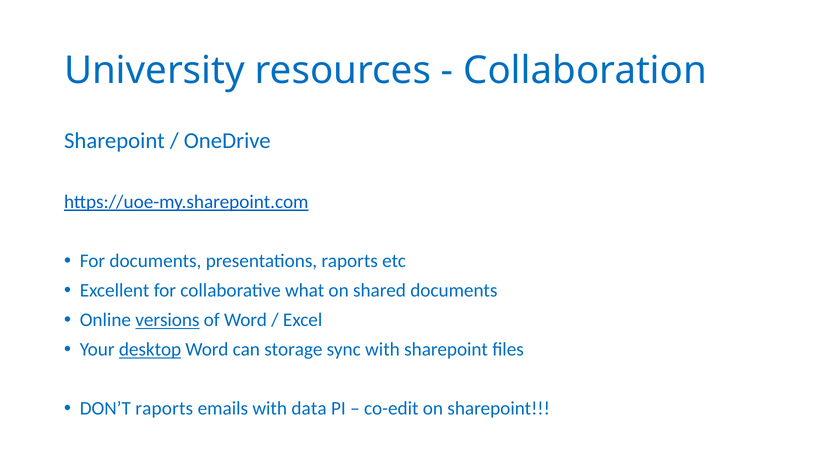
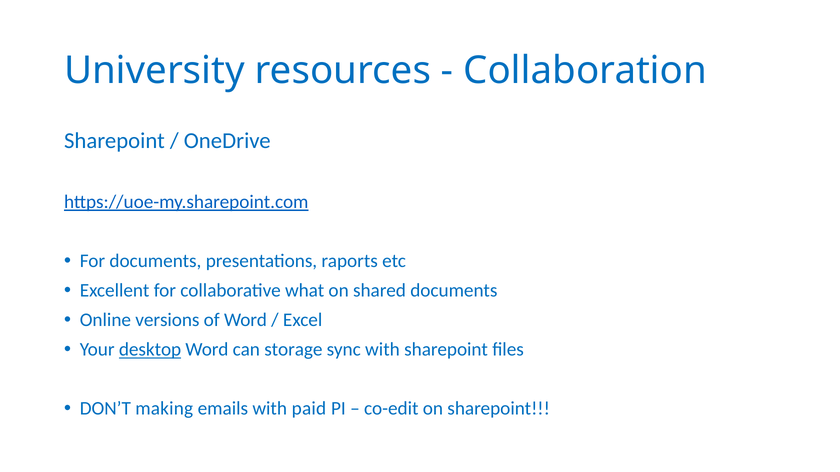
versions underline: present -> none (167, 320)
DON’T raports: raports -> making (164, 409)
data: data -> paid (309, 409)
